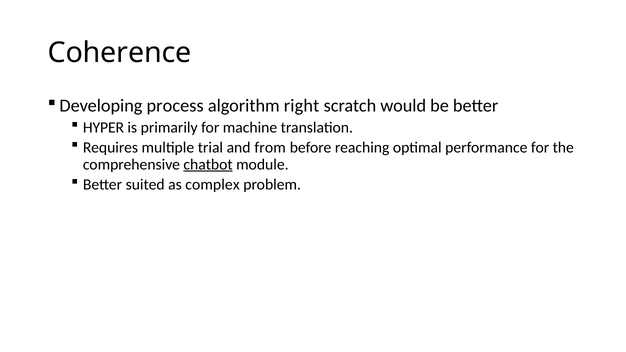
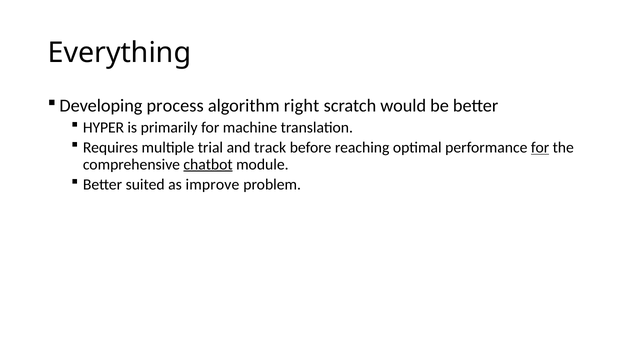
Coherence: Coherence -> Everything (120, 53)
from: from -> track (270, 148)
for underline: none -> present (540, 148)
complex: complex -> improve (212, 185)
